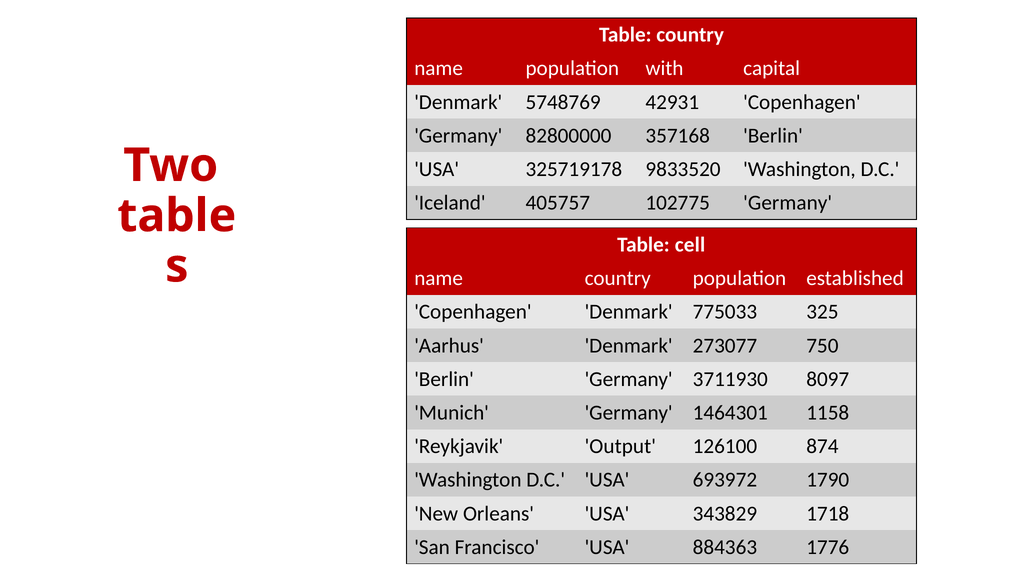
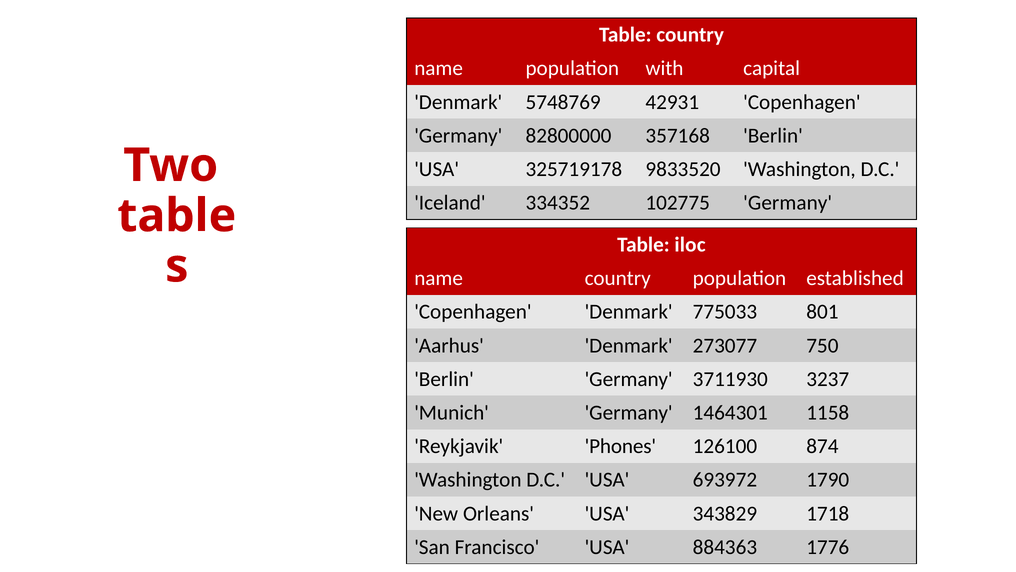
405757: 405757 -> 334352 (558, 203)
cell: cell -> iloc (690, 245)
325: 325 -> 801 (822, 312)
8097: 8097 -> 3237 (828, 379)
Output: Output -> Phones (620, 446)
